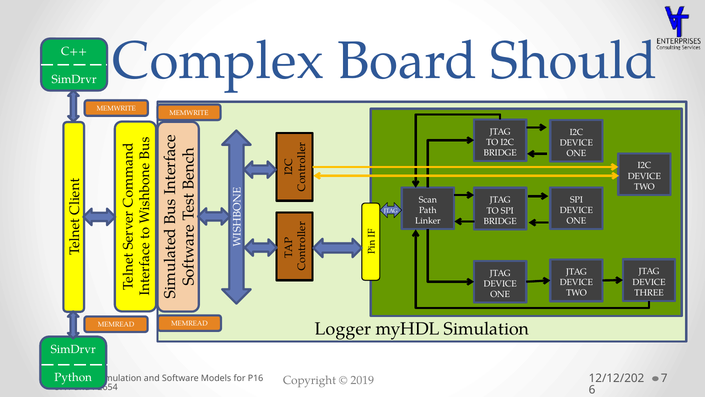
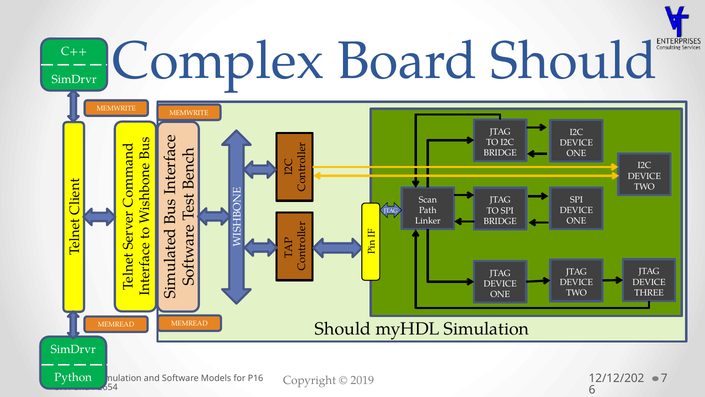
Logger: Logger -> Should (343, 328)
